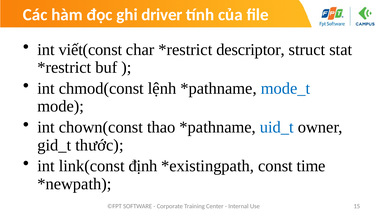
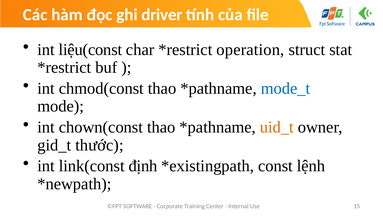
viết(const: viết(const -> liệu(const (90, 49)
descriptor: descriptor -> operation (250, 49)
chmod(const lệnh: lệnh -> thao (162, 88)
uid_t colour: blue -> orange (277, 127)
time: time -> lệnh (311, 166)
